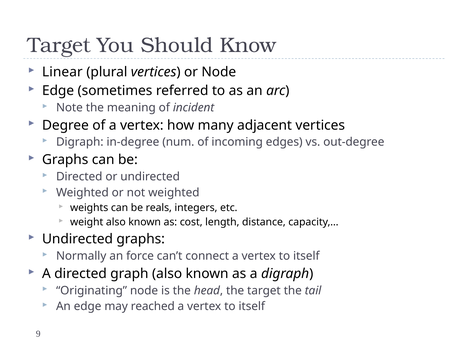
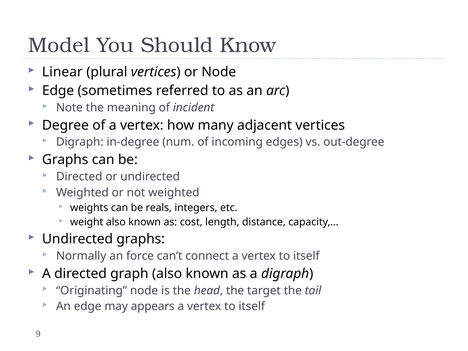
Target: Target -> Model (59, 45)
reached: reached -> appears (153, 306)
